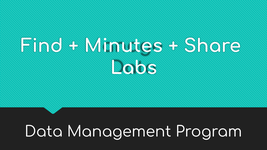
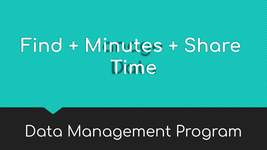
Labs: Labs -> Time (133, 68)
